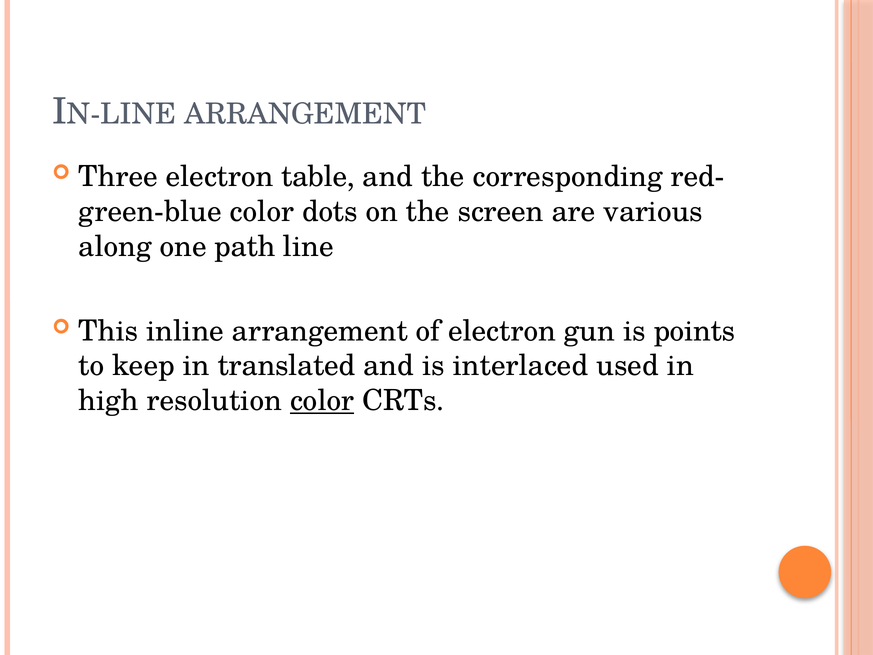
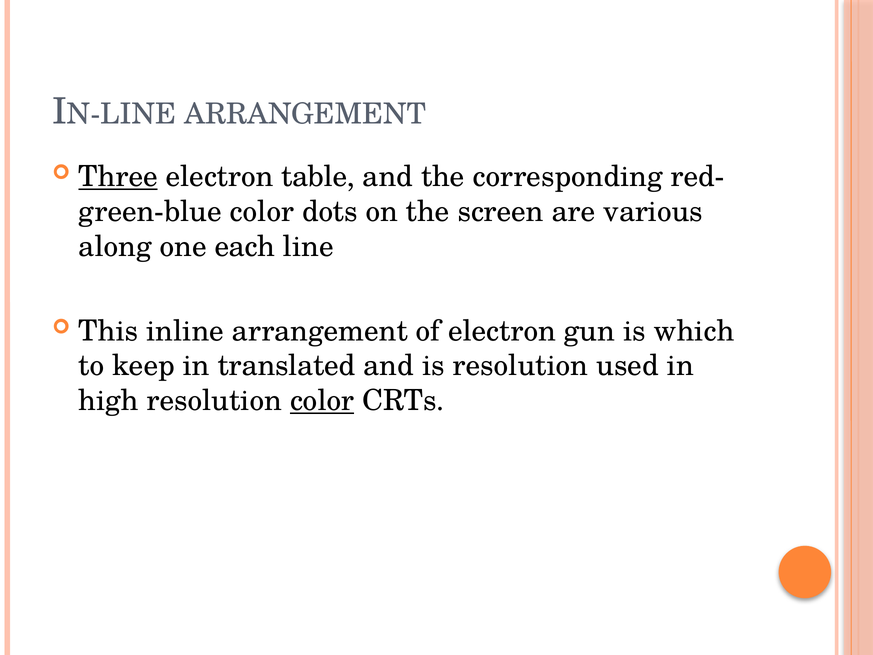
Three underline: none -> present (118, 177)
path: path -> each (245, 246)
points: points -> which (694, 331)
is interlaced: interlaced -> resolution (520, 366)
